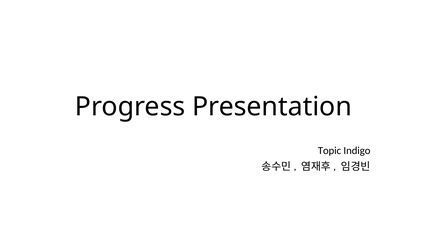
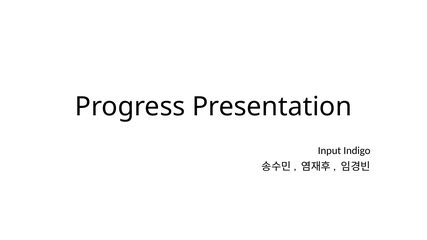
Topic: Topic -> Input (329, 151)
